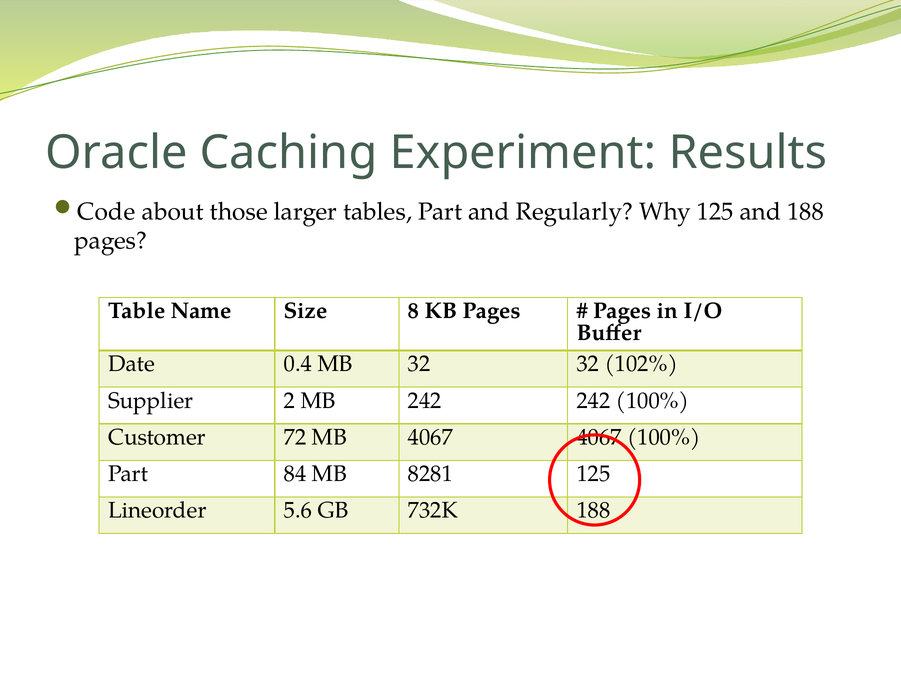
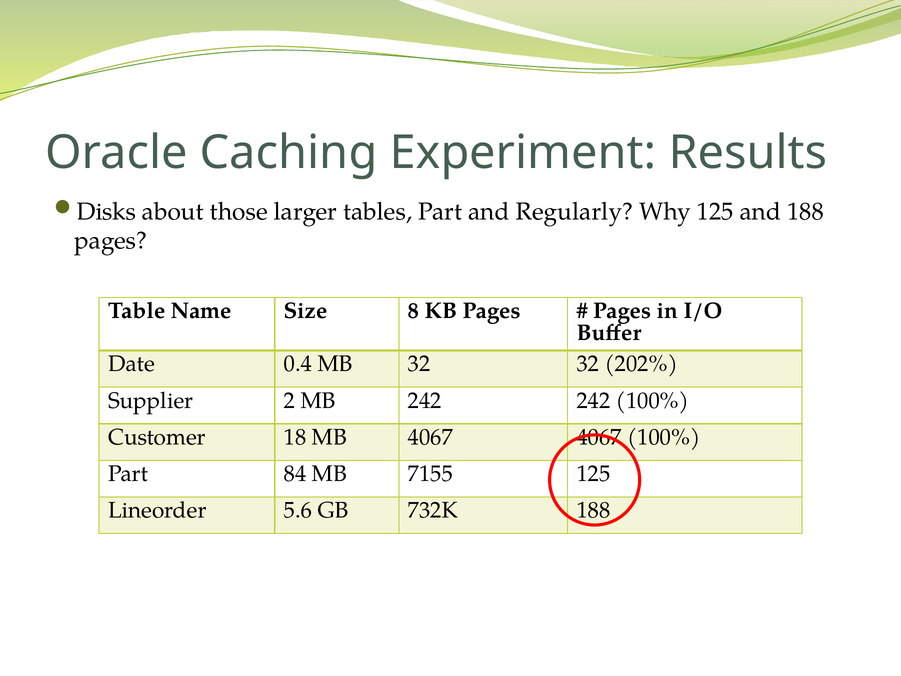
Code: Code -> Disks (107, 211)
102%: 102% -> 202% (641, 364)
72: 72 -> 18 (295, 437)
8281: 8281 -> 7155 (430, 474)
